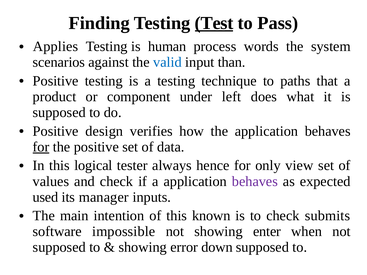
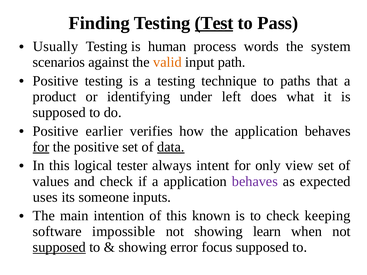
Applies: Applies -> Usually (56, 47)
valid colour: blue -> orange (167, 62)
than: than -> path (232, 62)
component: component -> identifying (139, 97)
design: design -> earlier (104, 131)
data underline: none -> present (171, 147)
hence: hence -> intent (213, 166)
used: used -> uses (45, 197)
manager: manager -> someone (104, 197)
submits: submits -> keeping (328, 216)
enter: enter -> learn (267, 232)
supposed underline: none -> present (59, 248)
down: down -> focus (217, 248)
